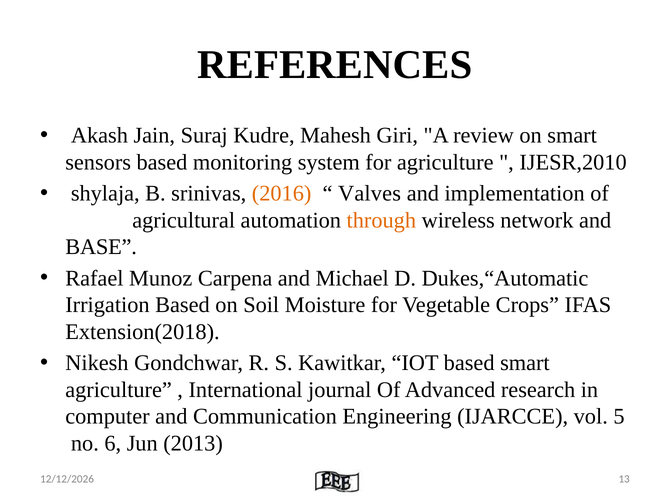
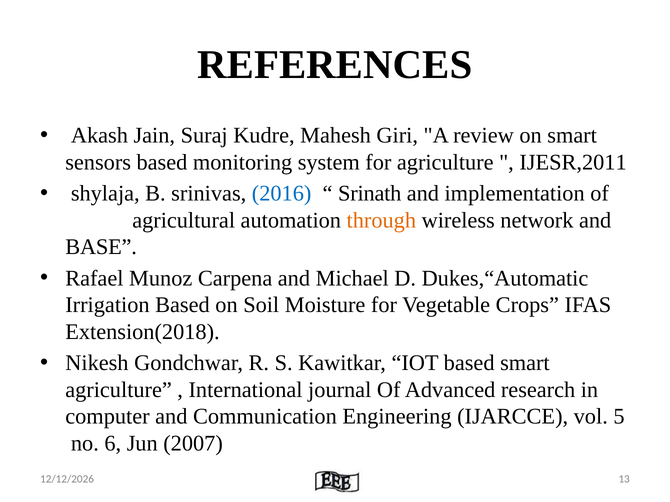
IJESR,2010: IJESR,2010 -> IJESR,2011 (573, 162)
2016 colour: orange -> blue (282, 194)
Valves: Valves -> Srinath (370, 194)
2013: 2013 -> 2007 (193, 444)
